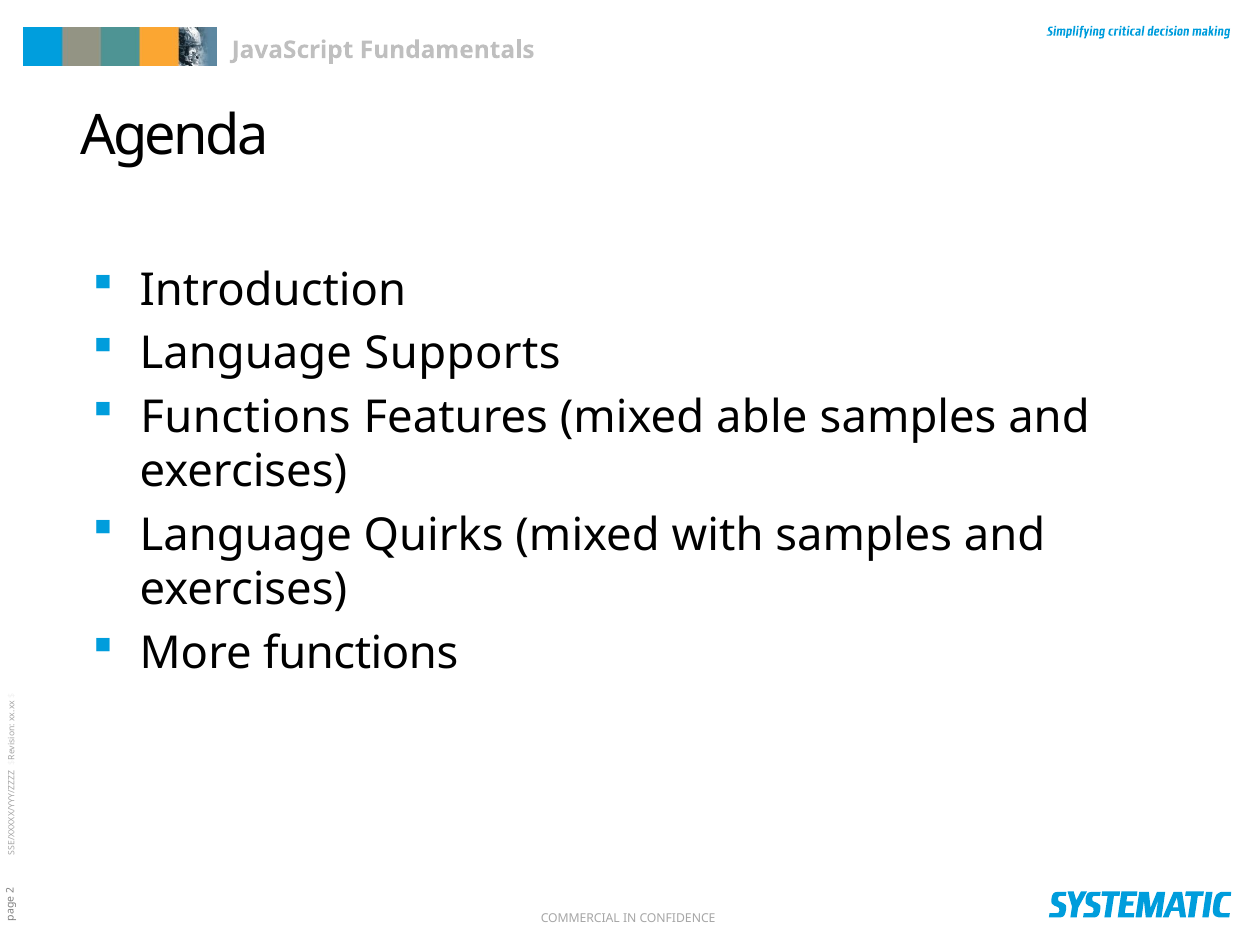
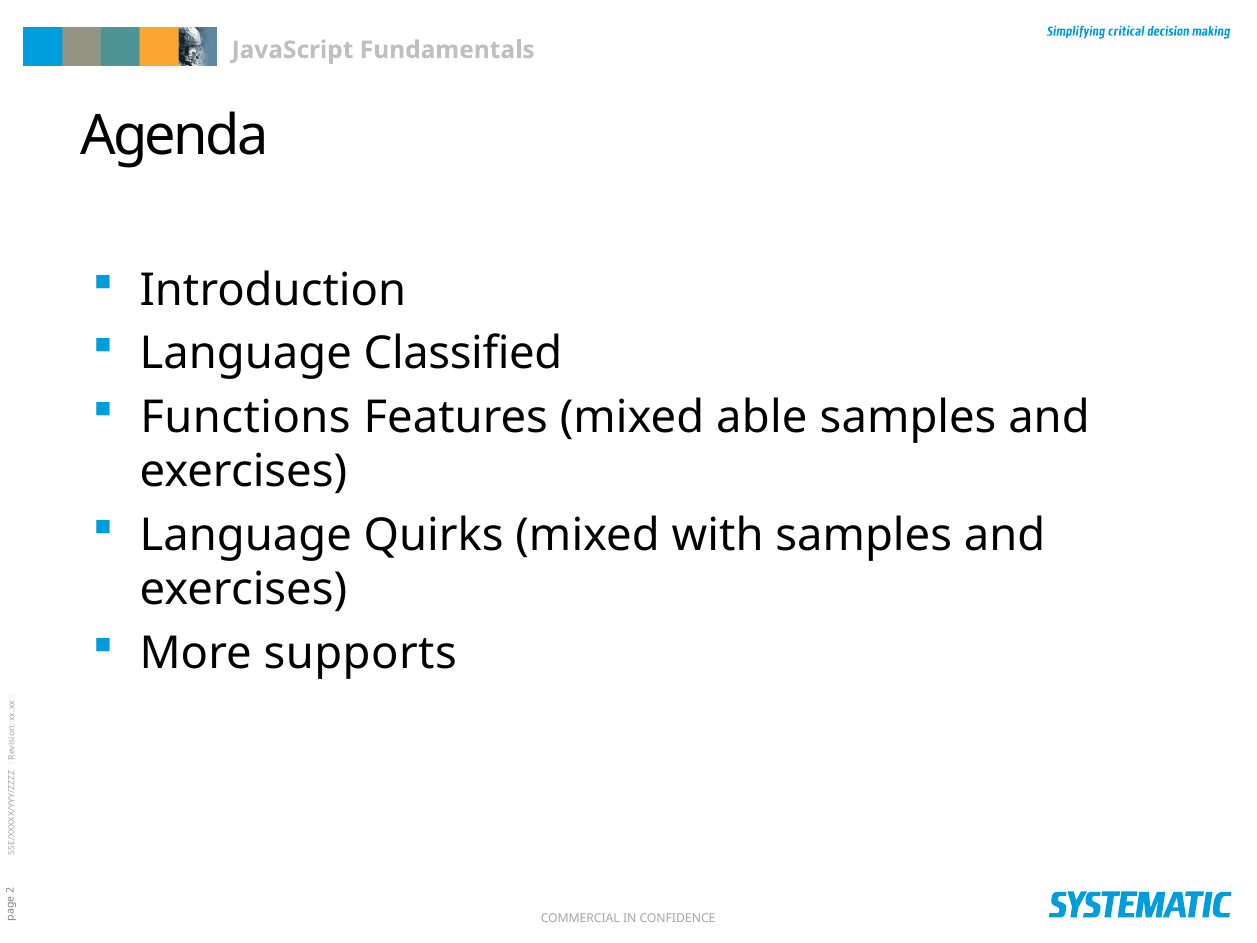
Supports: Supports -> Classified (463, 354)
More functions: functions -> supports (360, 653)
